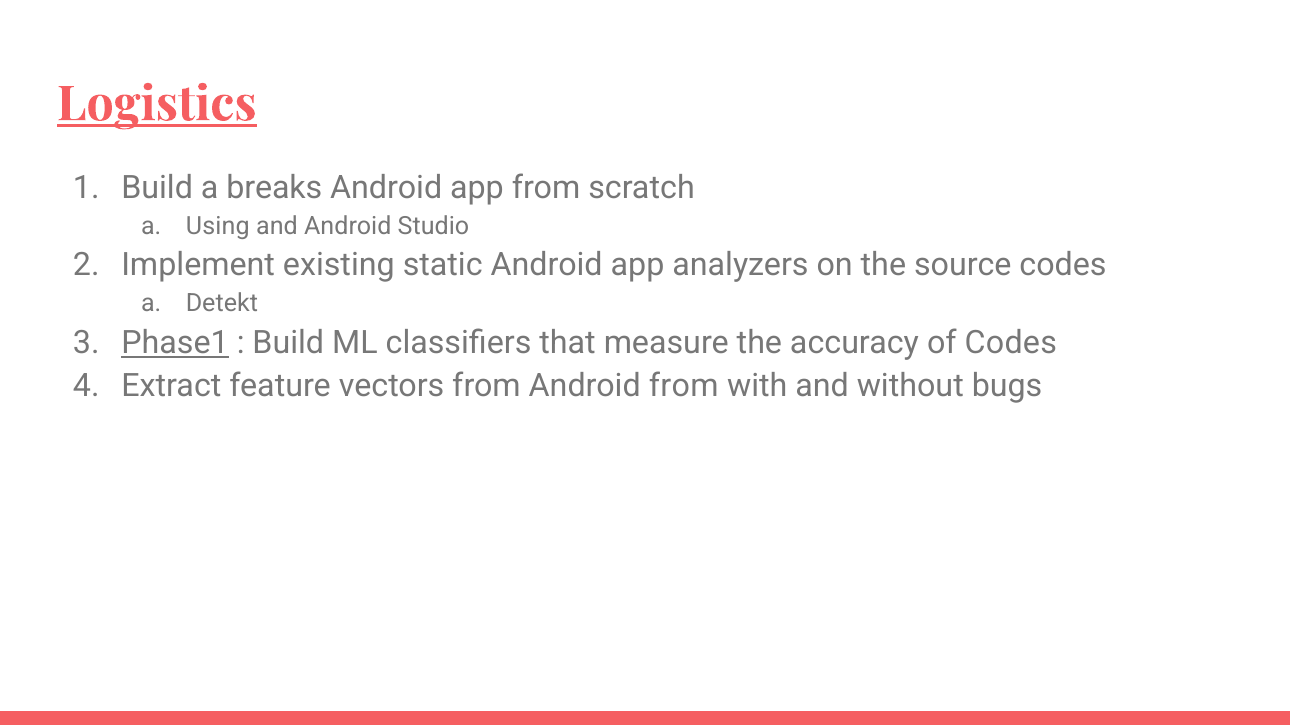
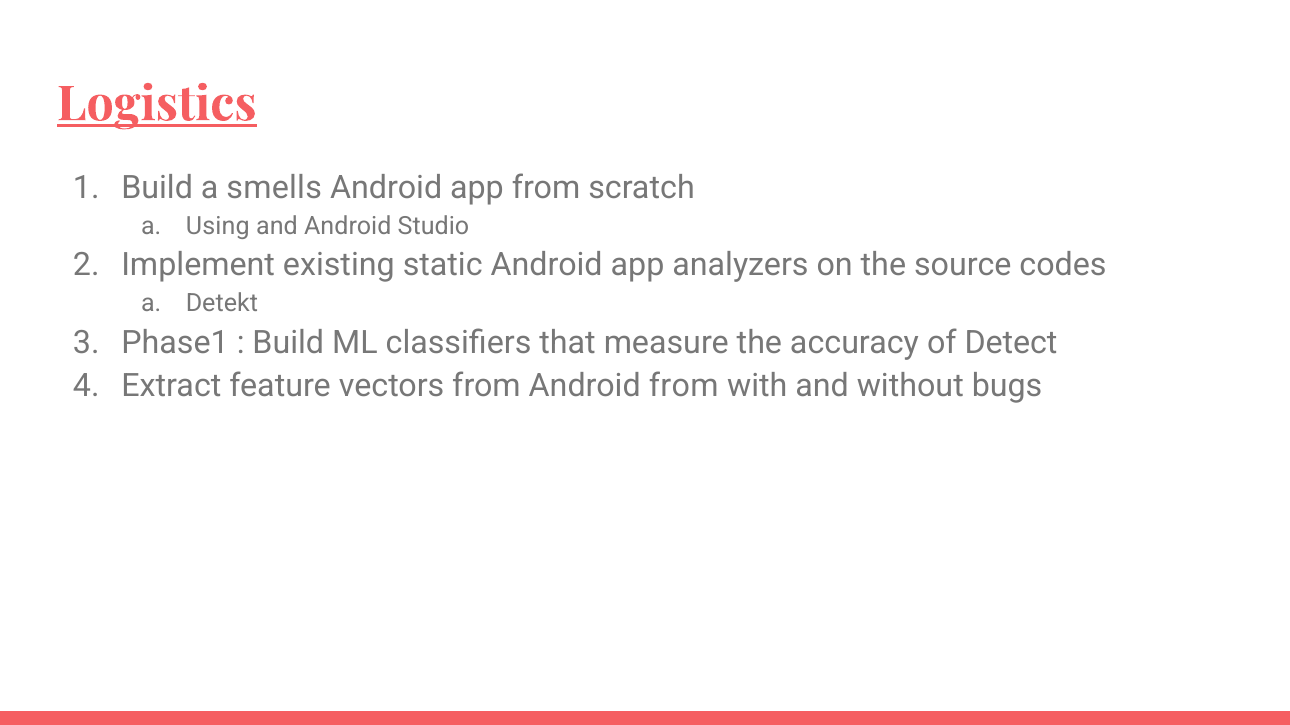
breaks: breaks -> smells (274, 188)
Phase1 underline: present -> none (175, 343)
of Codes: Codes -> Detect (1011, 343)
